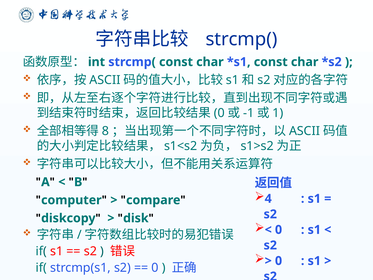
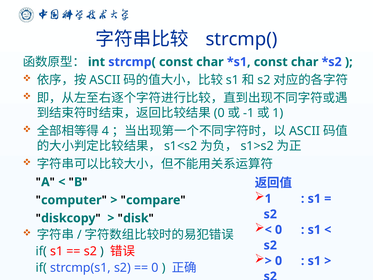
8: 8 -> 4 (105, 131)
4: 4 -> 1 (268, 198)
